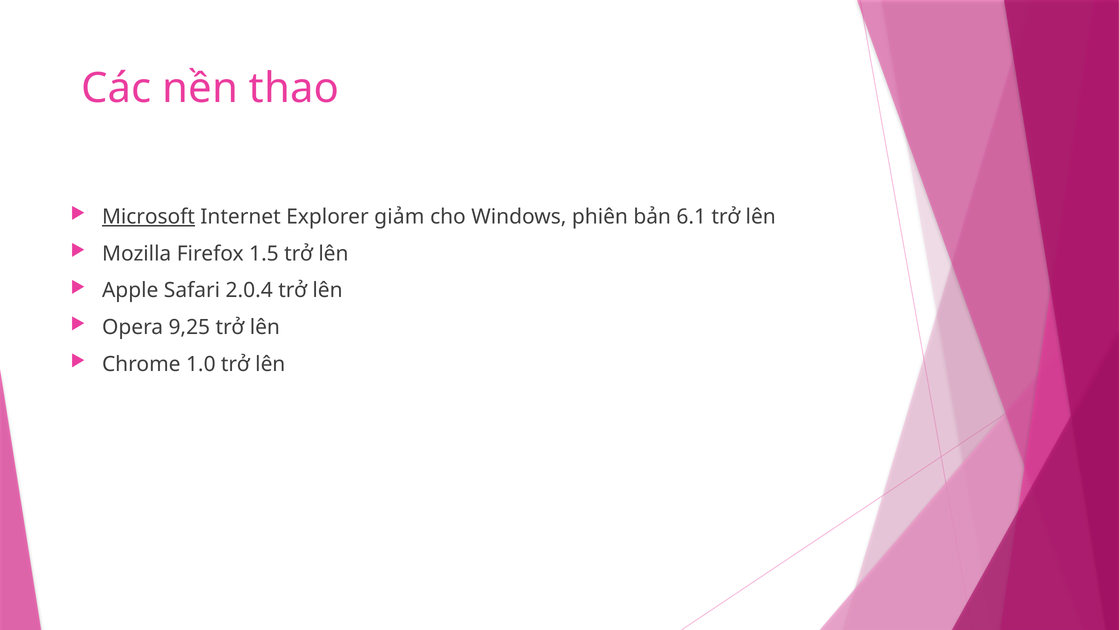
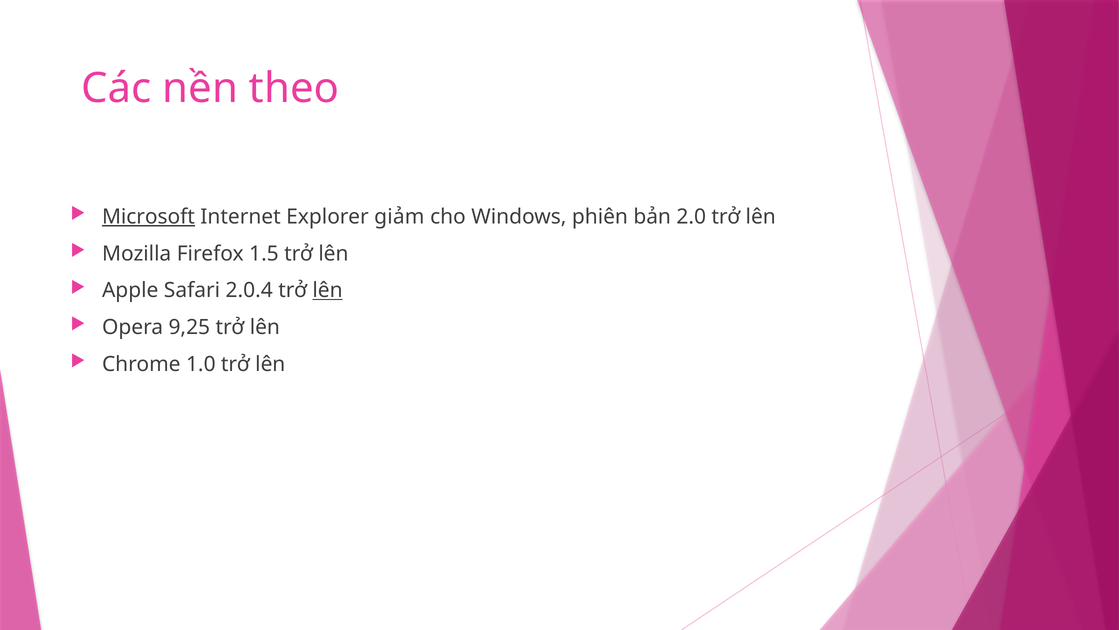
thao: thao -> theo (294, 88)
6.1: 6.1 -> 2.0 (691, 217)
lên underline: none -> present (328, 290)
